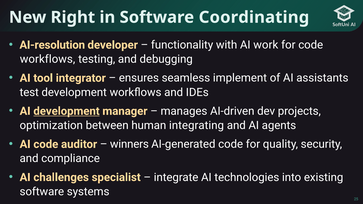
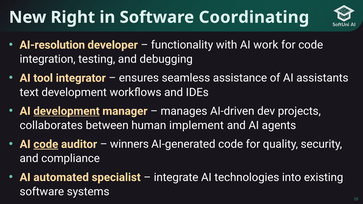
workflows: workflows -> integration (48, 59)
implement: implement -> assistance (240, 78)
test: test -> text (29, 92)
optimization: optimization -> collaborates (51, 126)
integrating: integrating -> implement (196, 126)
code underline: none -> present (46, 144)
challenges: challenges -> automated (61, 177)
